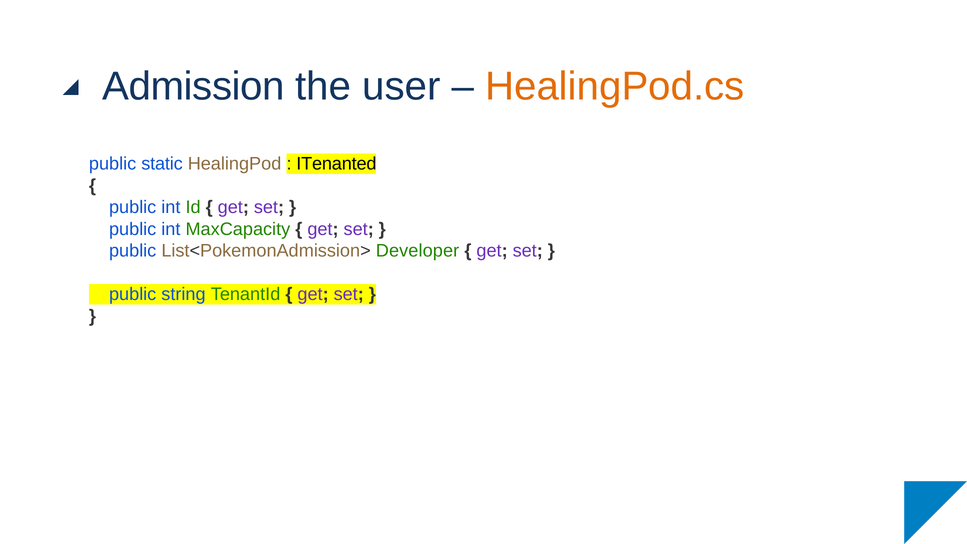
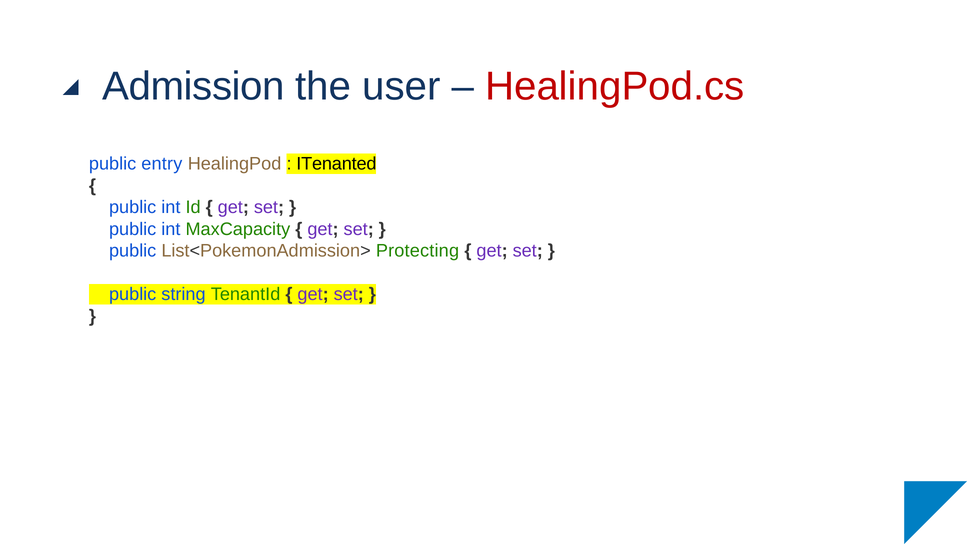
HealingPod.cs colour: orange -> red (615, 86)
static: static -> entry (162, 164)
Developer: Developer -> Protecting (417, 251)
